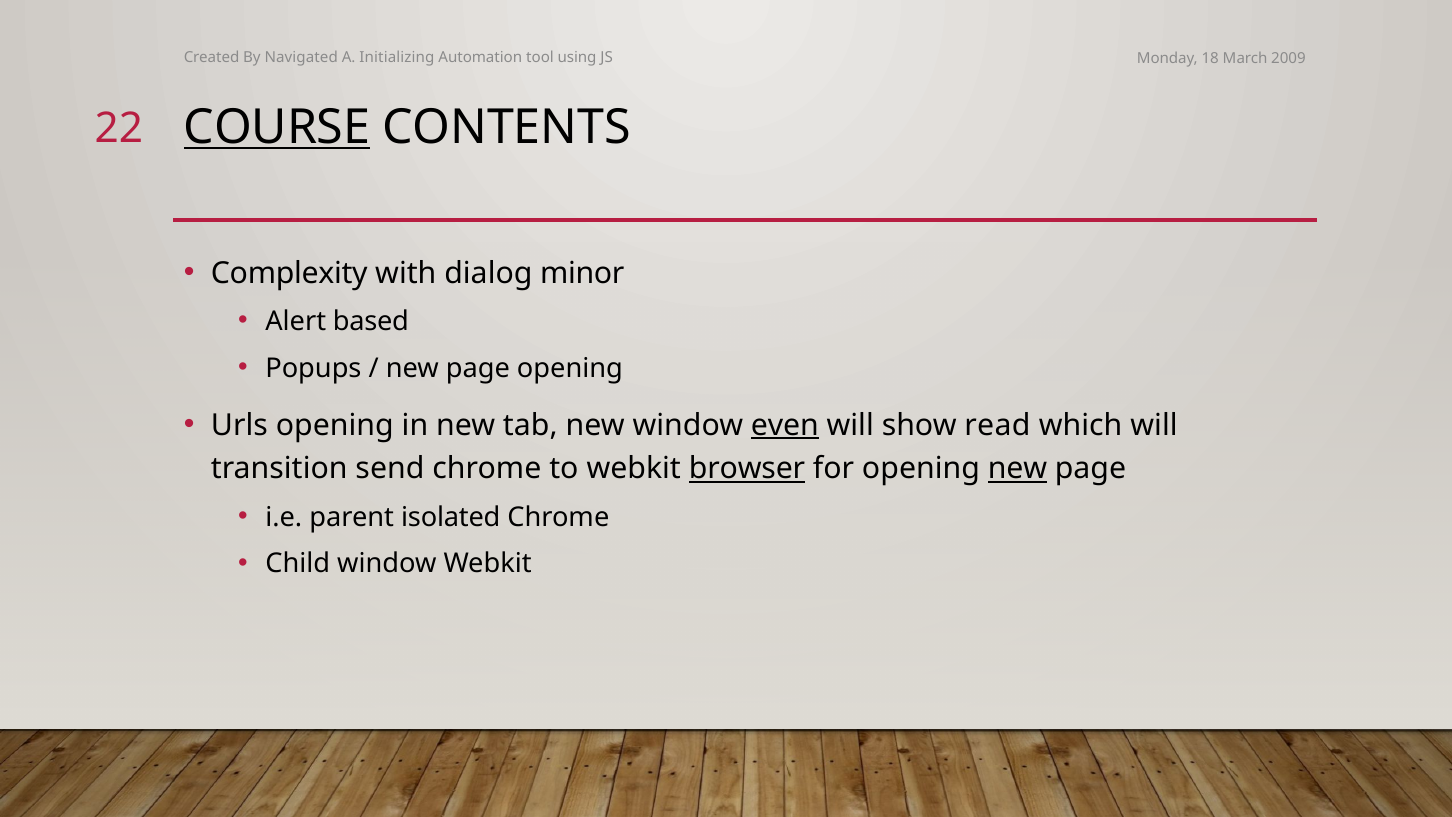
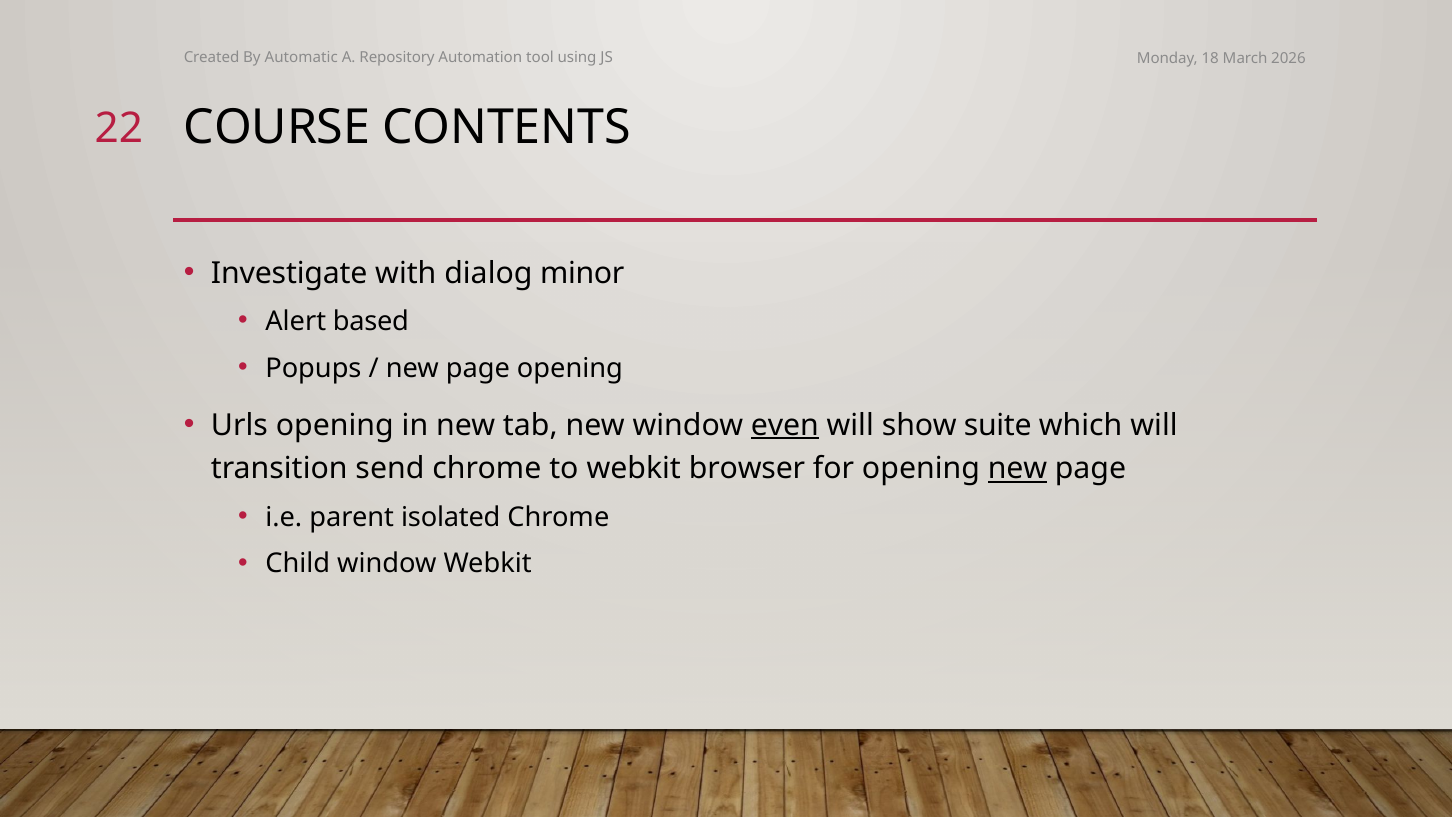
Navigated: Navigated -> Automatic (301, 58)
Initializing: Initializing -> Repository (397, 58)
2009: 2009 -> 2026 (1288, 59)
COURSE underline: present -> none (277, 127)
Complexity: Complexity -> Investigate (289, 273)
read: read -> suite (998, 425)
browser underline: present -> none (747, 469)
